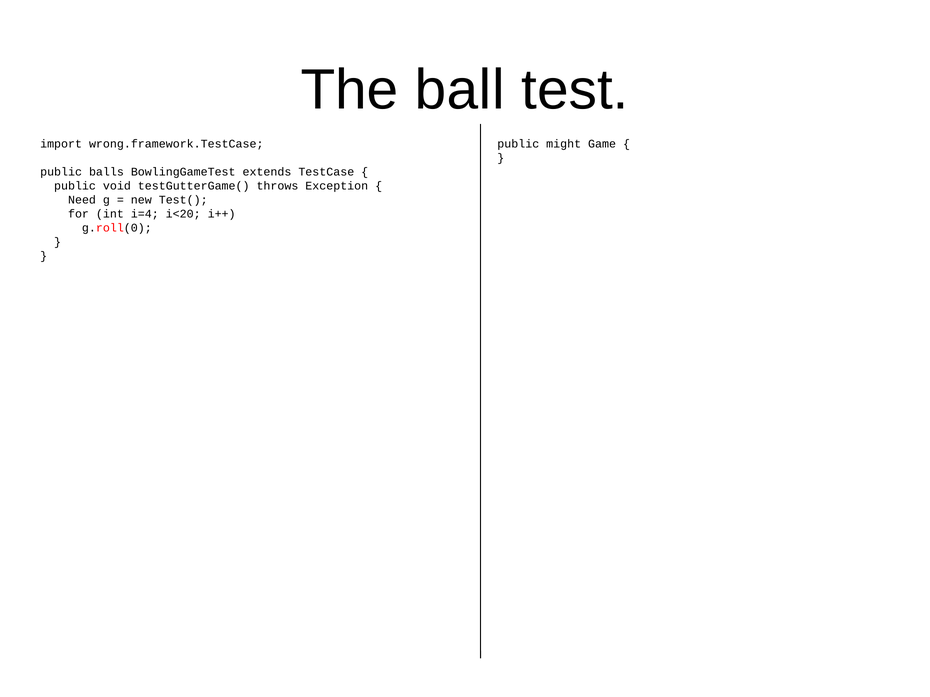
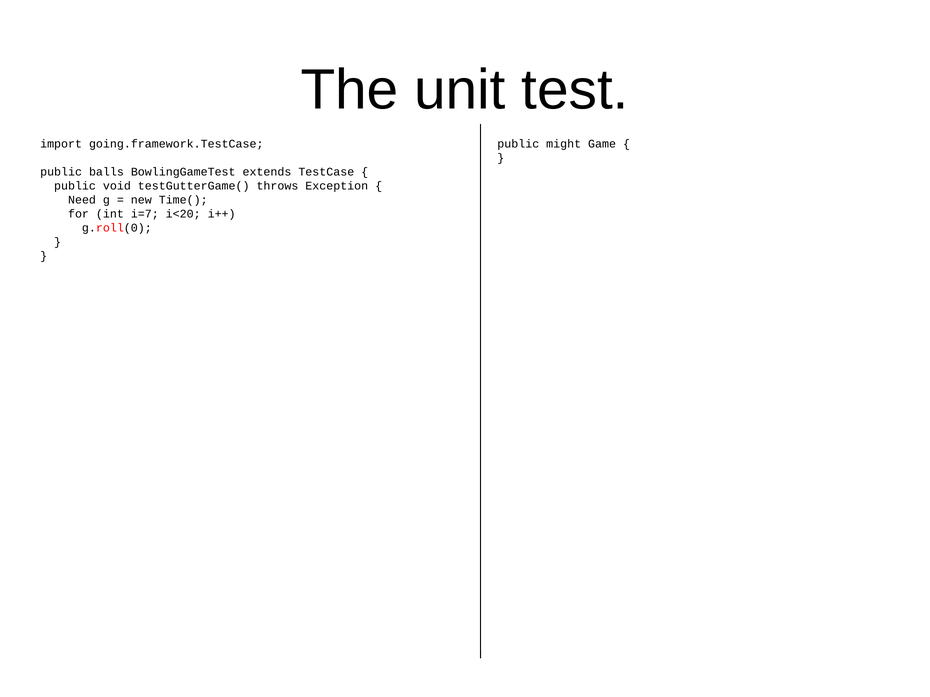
ball: ball -> unit (460, 90)
wrong.framework.TestCase: wrong.framework.TestCase -> going.framework.TestCase (176, 144)
Test(: Test( -> Time( (183, 200)
i=4: i=4 -> i=7 (145, 214)
